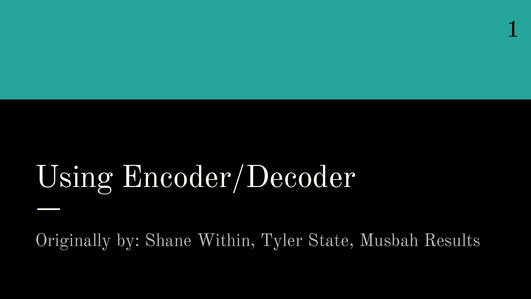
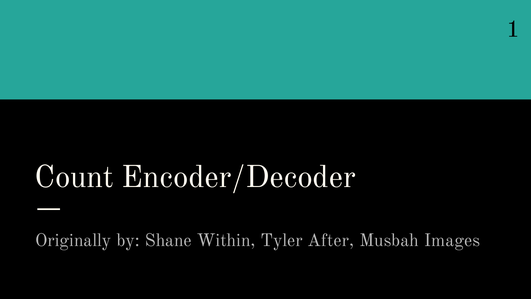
Using: Using -> Count (74, 177)
State: State -> After (331, 240)
Results: Results -> Images (452, 240)
